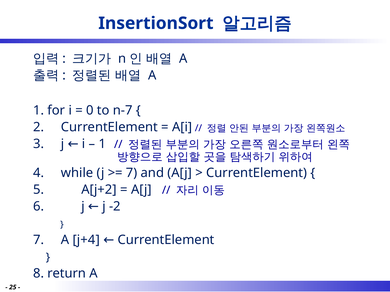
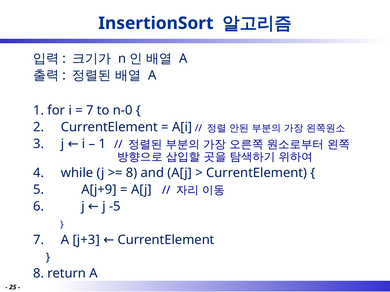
0: 0 -> 7 (90, 111)
n-7: n-7 -> n-0 (123, 111)
7: 7 -> 8 (132, 173)
A[j+2: A[j+2 -> A[j+9 (99, 190)
-2: -2 -> -5 (115, 207)
j+4: j+4 -> j+3 (86, 240)
